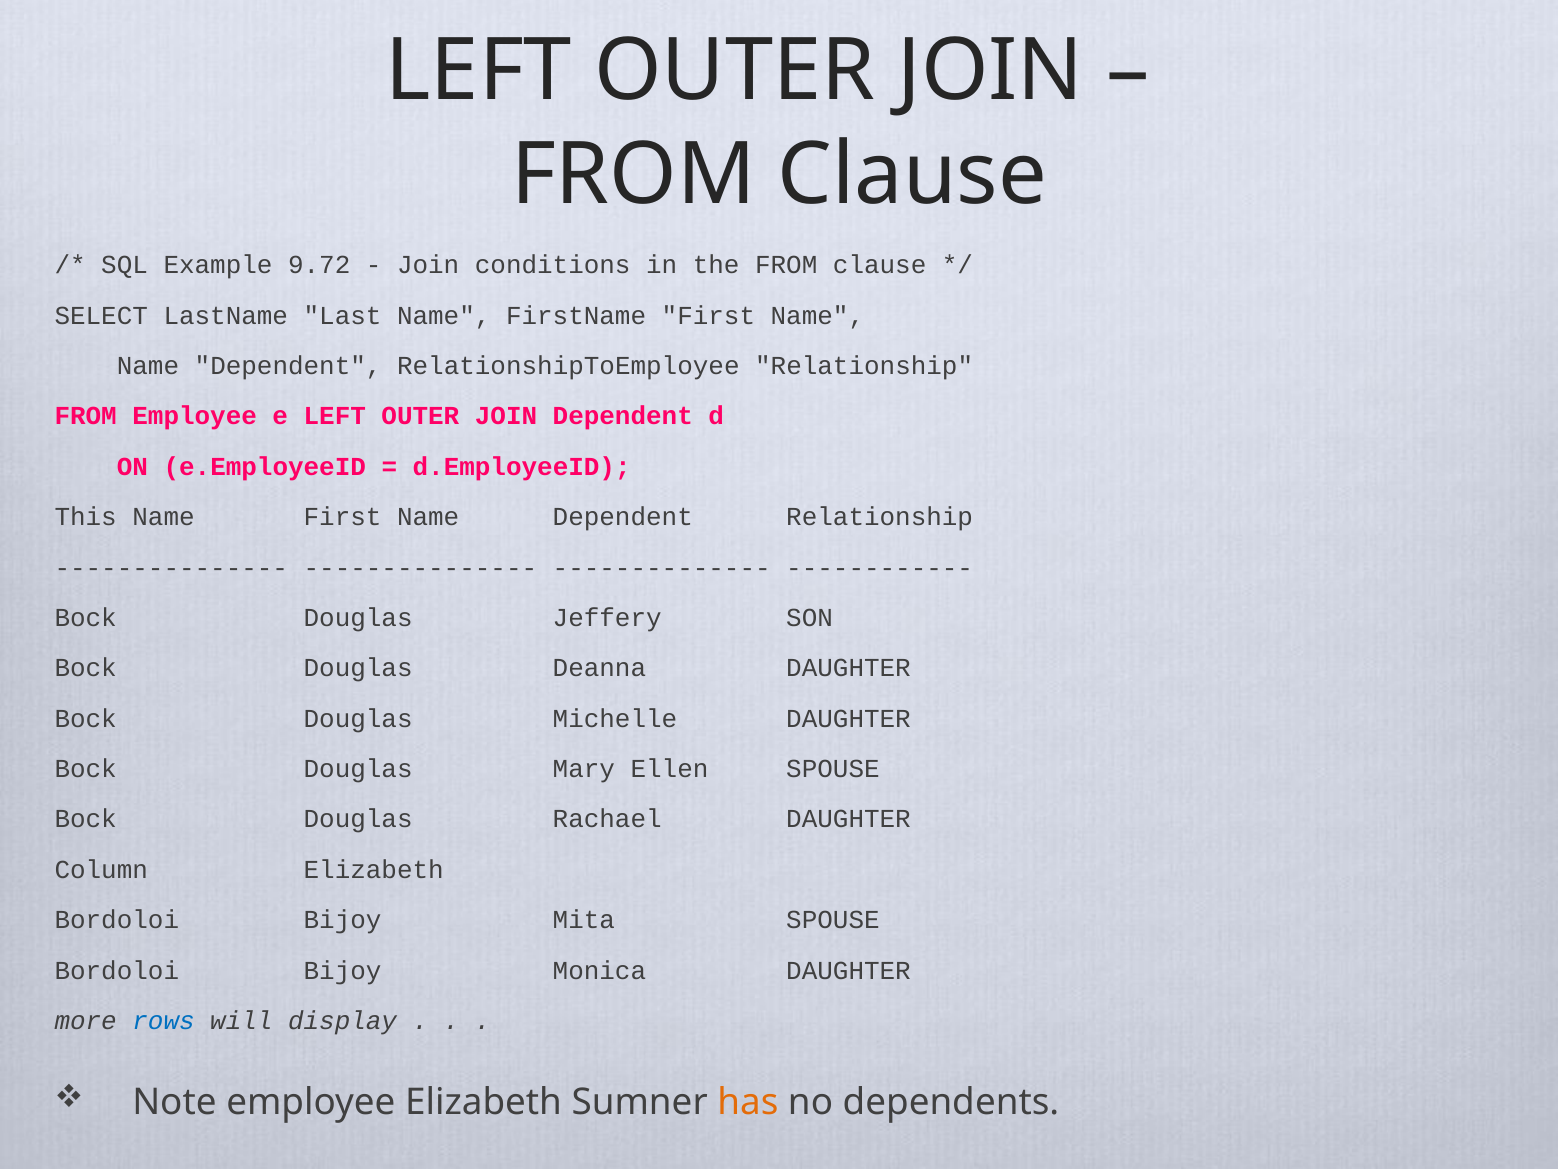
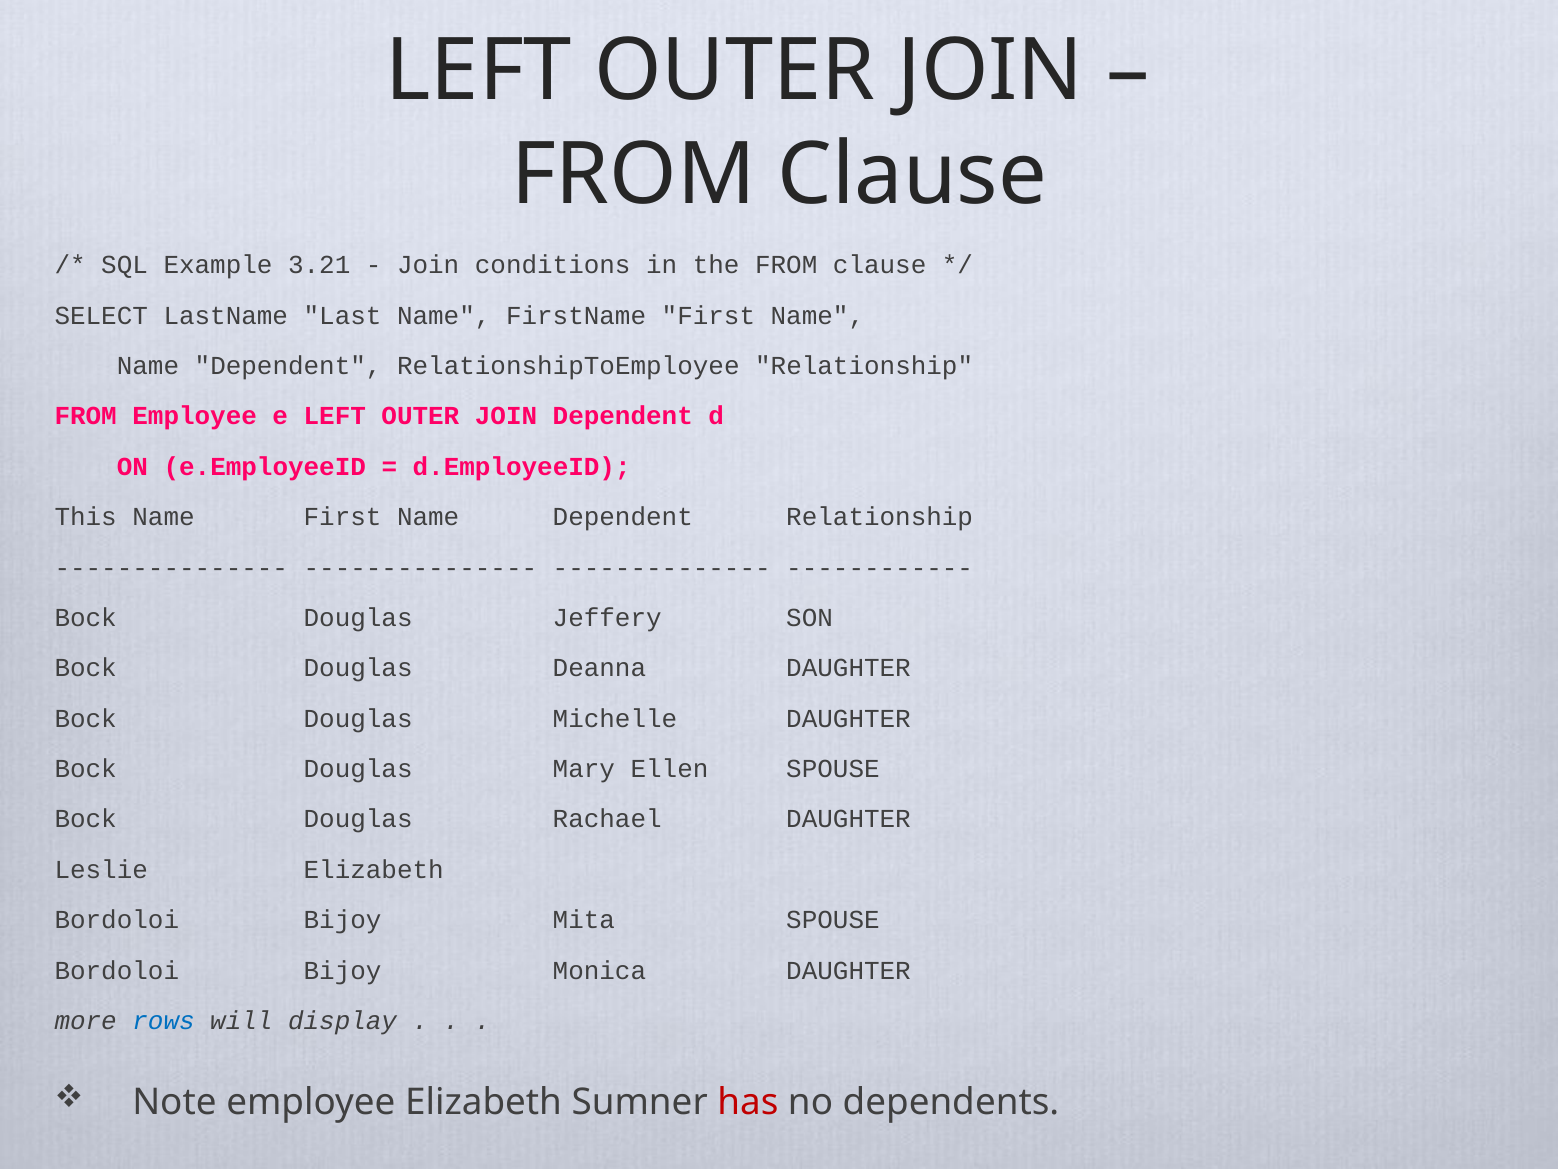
9.72: 9.72 -> 3.21 (319, 265)
Column: Column -> Leslie (101, 869)
has colour: orange -> red (748, 1102)
